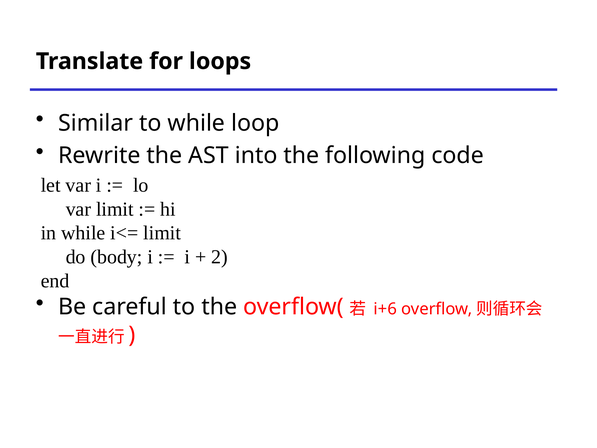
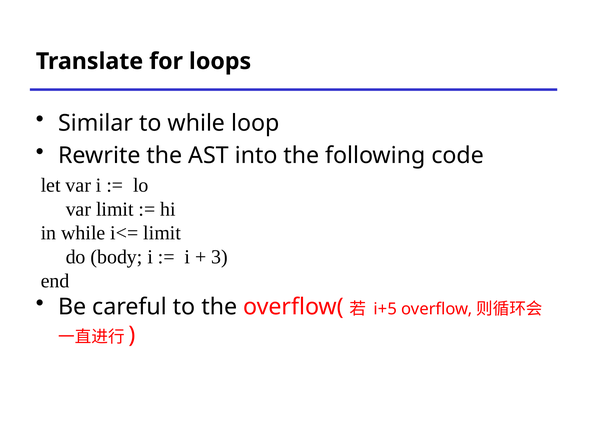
2: 2 -> 3 (220, 257)
i+6: i+6 -> i+5 (385, 309)
